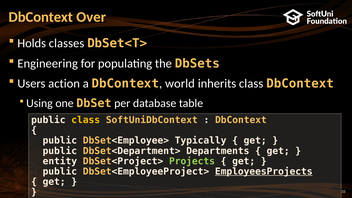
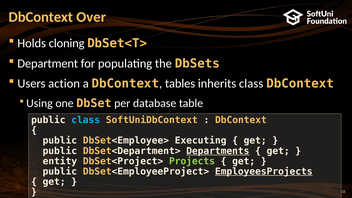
classes: classes -> cloning (67, 43)
Engineering: Engineering -> Department (48, 63)
world: world -> tables (180, 84)
class colour: yellow -> light blue (86, 120)
Typically: Typically -> Executing (201, 141)
Departments underline: none -> present (218, 151)
